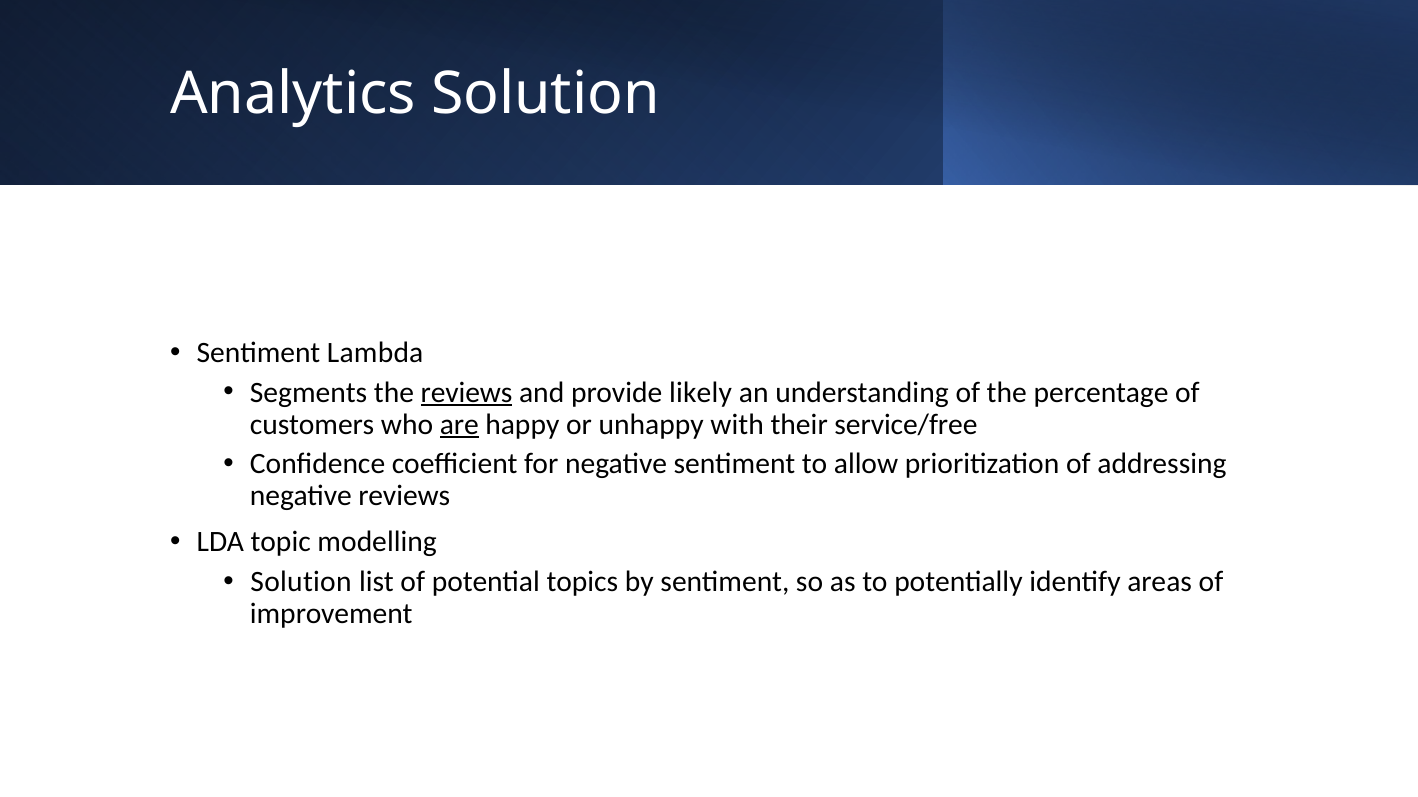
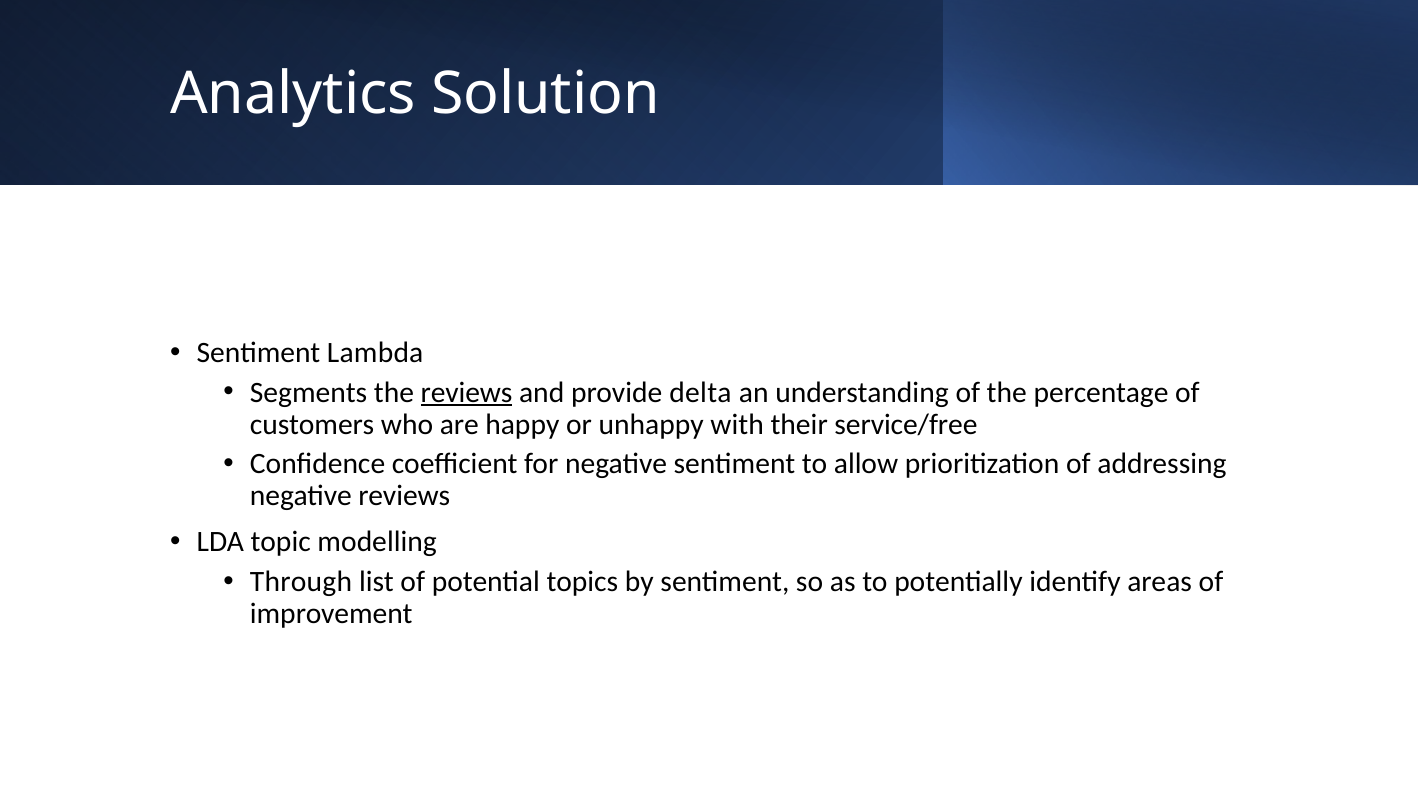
likely: likely -> delta (701, 393)
are underline: present -> none (459, 425)
Solution: Solution -> Through (301, 582)
